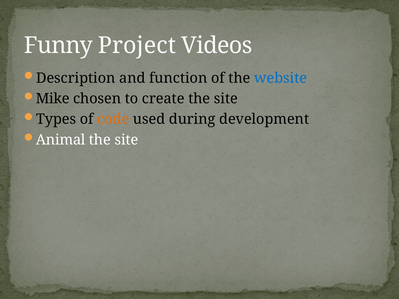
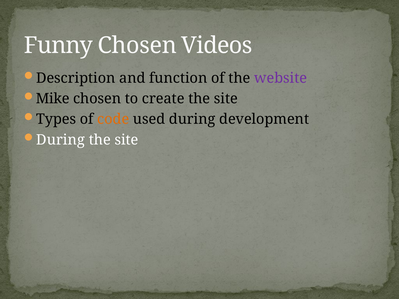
Funny Project: Project -> Chosen (137, 46)
website colour: blue -> purple (281, 78)
Animal: Animal -> During (61, 140)
